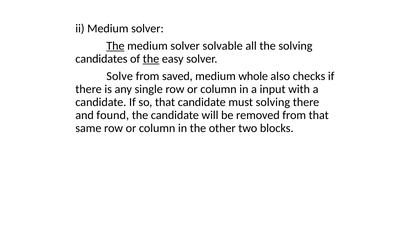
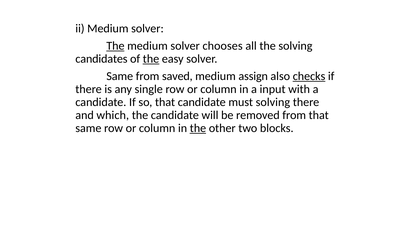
solvable: solvable -> chooses (223, 46)
Solve: Solve -> Same (120, 76)
whole: whole -> assign (253, 76)
checks underline: none -> present (309, 76)
found: found -> which (113, 115)
the underline: none -> present (198, 128)
